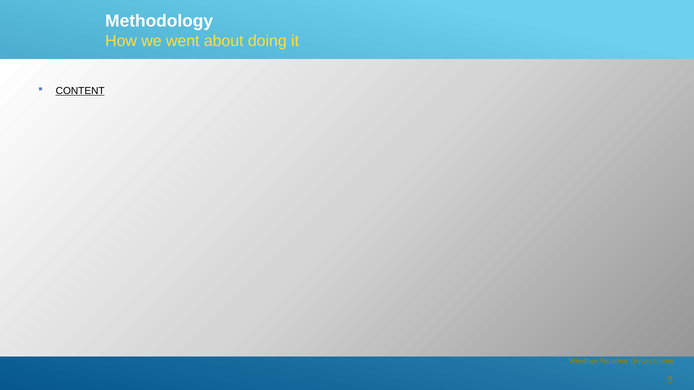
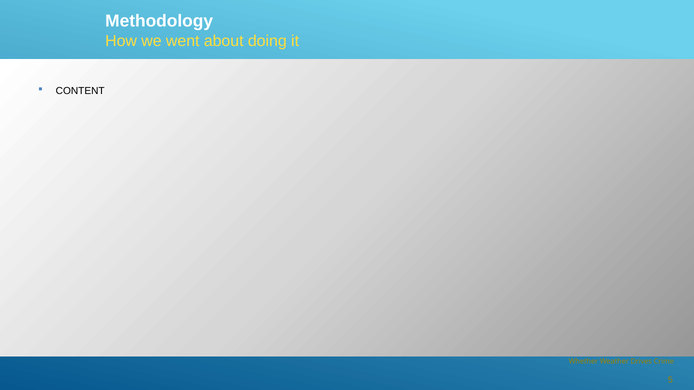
CONTENT underline: present -> none (80, 91)
